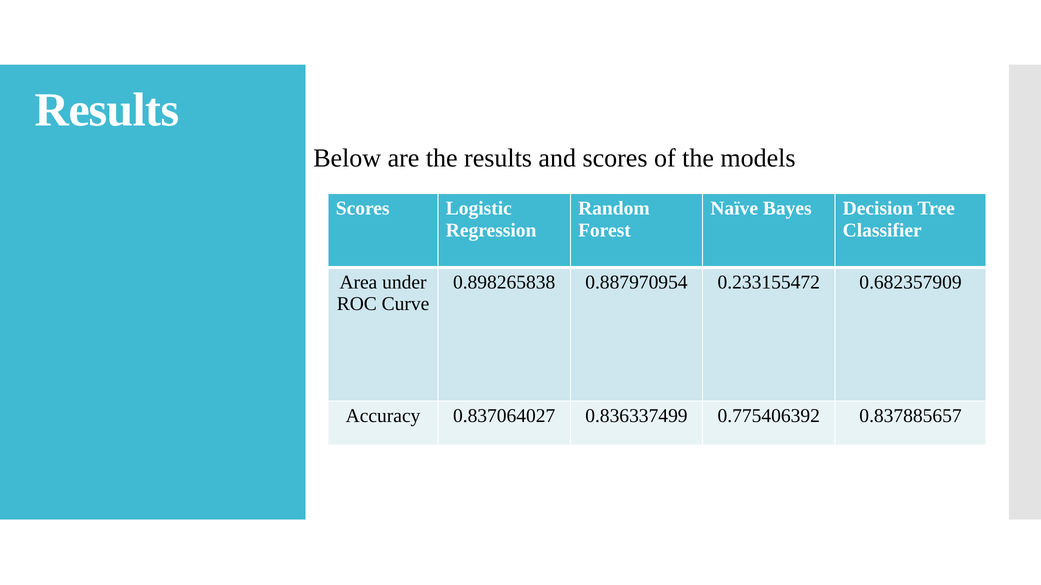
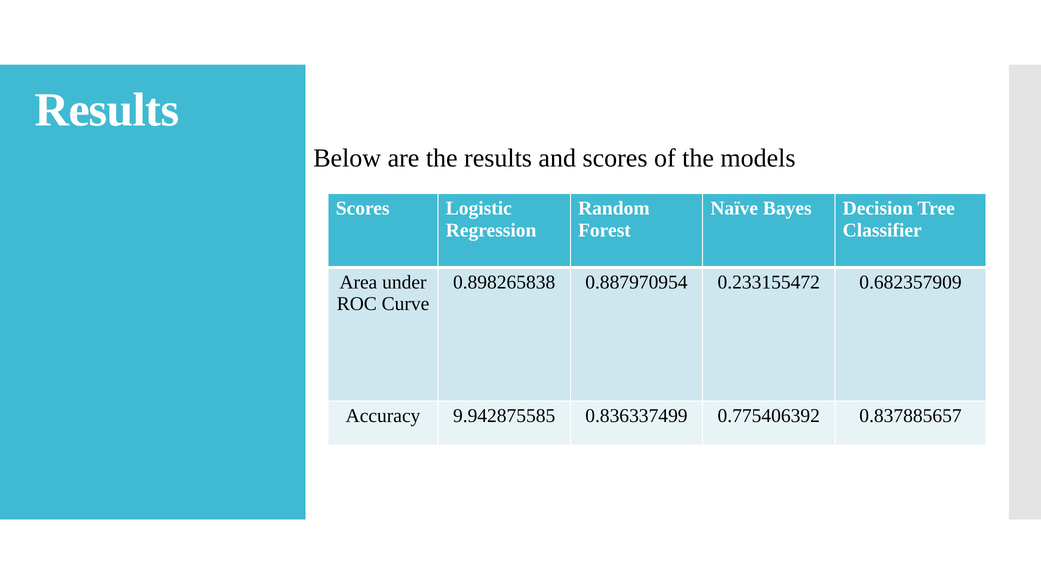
0.837064027: 0.837064027 -> 9.942875585 (504, 416)
